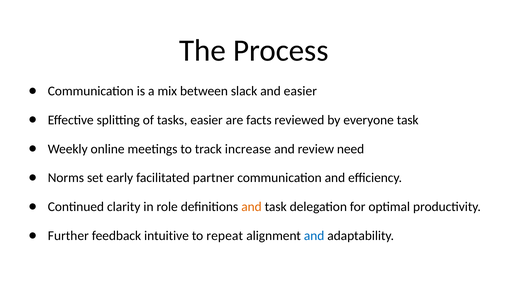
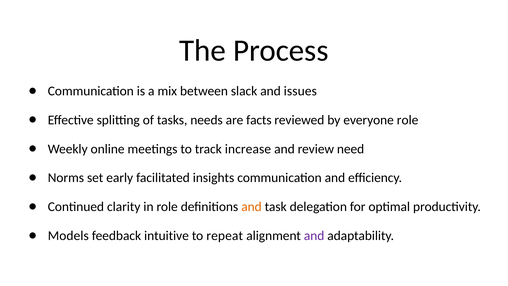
and easier: easier -> issues (300, 91)
tasks easier: easier -> needs (207, 120)
everyone task: task -> role (408, 120)
partner: partner -> insights (214, 178)
Further: Further -> Models (68, 236)
and colour: blue -> purple (314, 236)
